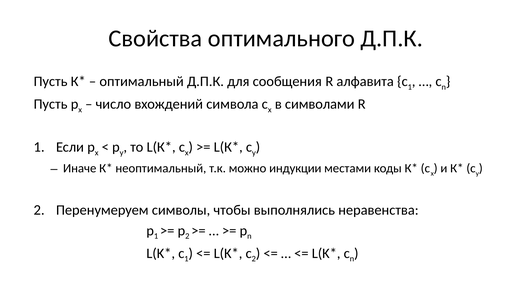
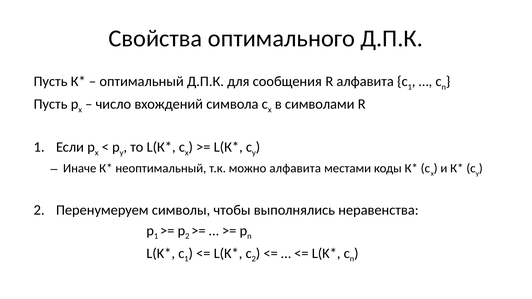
можно индукции: индукции -> алфавита (295, 169)
